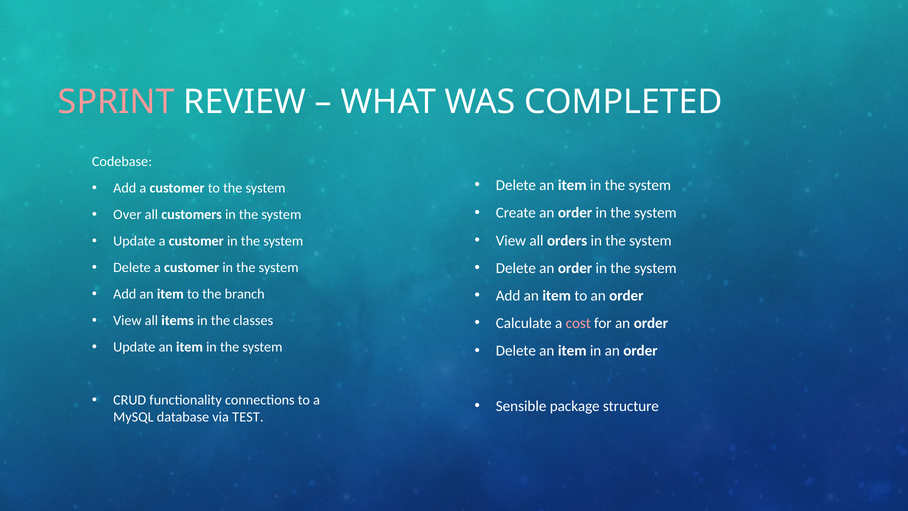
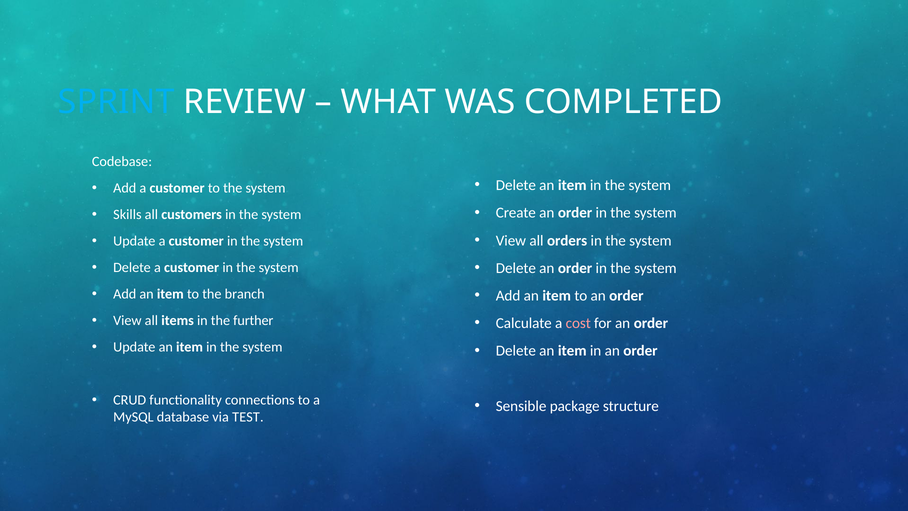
SPRINT colour: pink -> light blue (116, 102)
Over: Over -> Skills (127, 215)
classes: classes -> further (253, 321)
